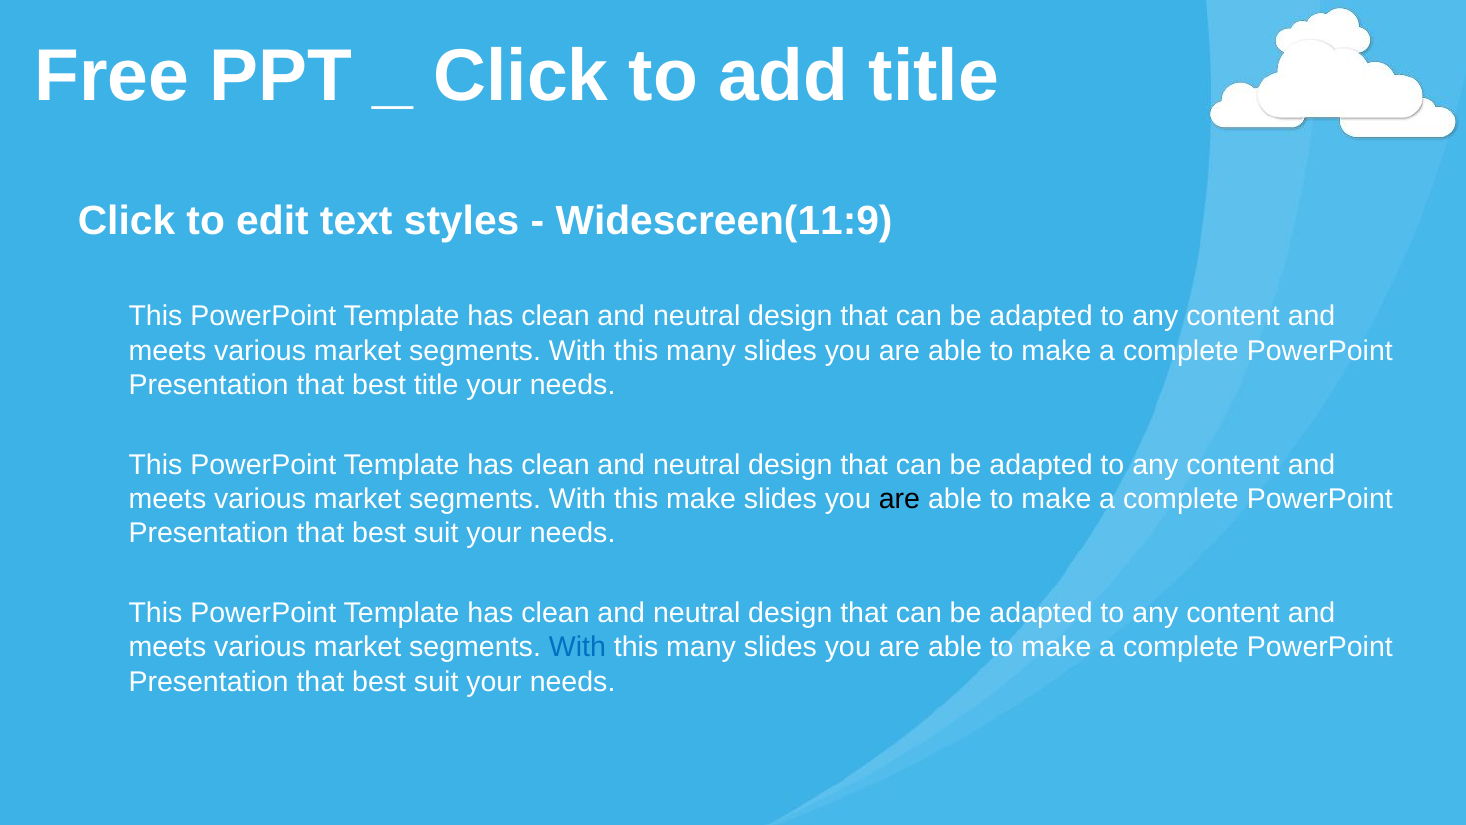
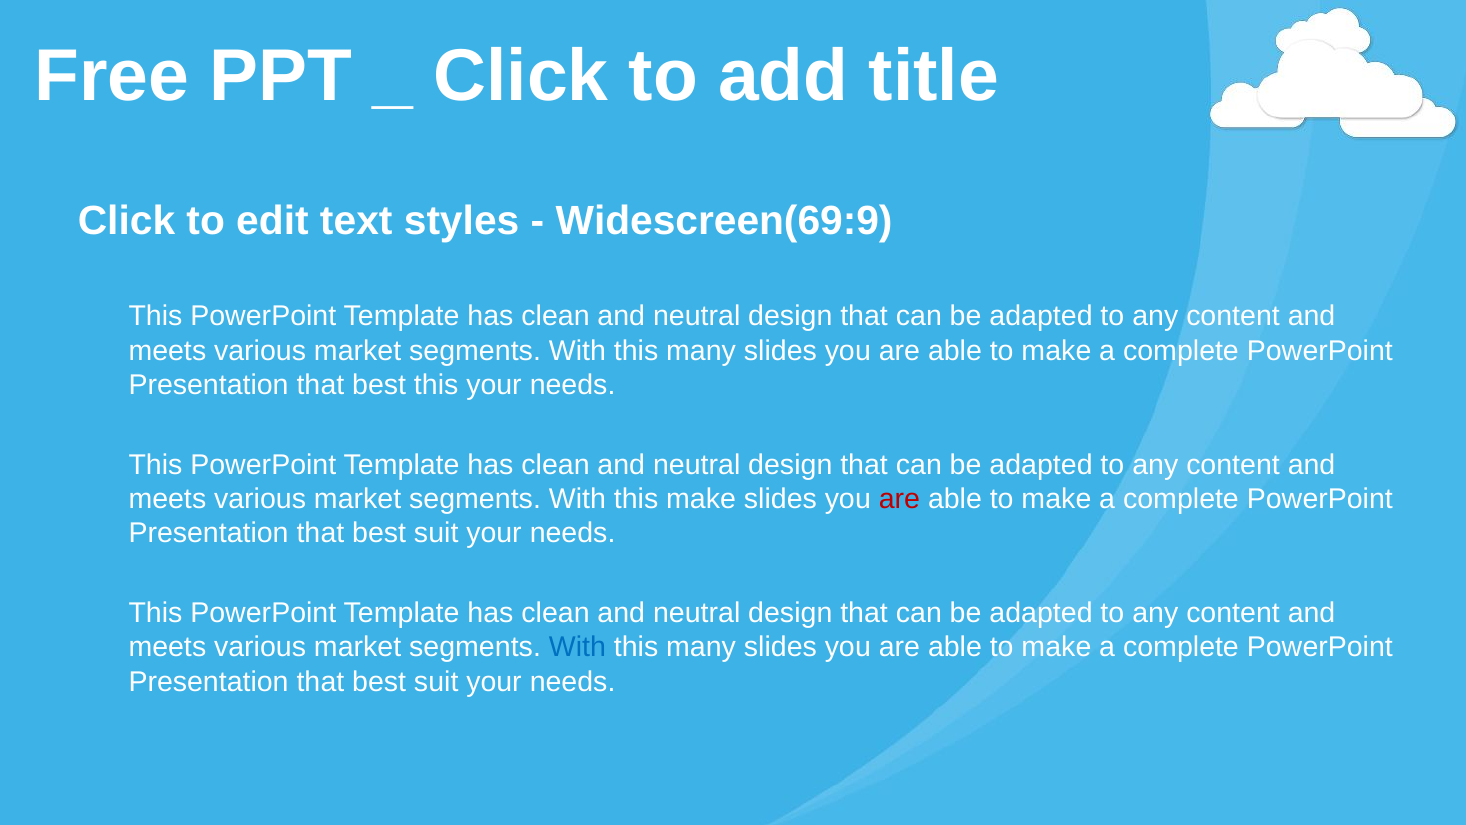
Widescreen(11:9: Widescreen(11:9 -> Widescreen(69:9 (724, 221)
best title: title -> this (436, 385)
are colour: black -> red (899, 499)
